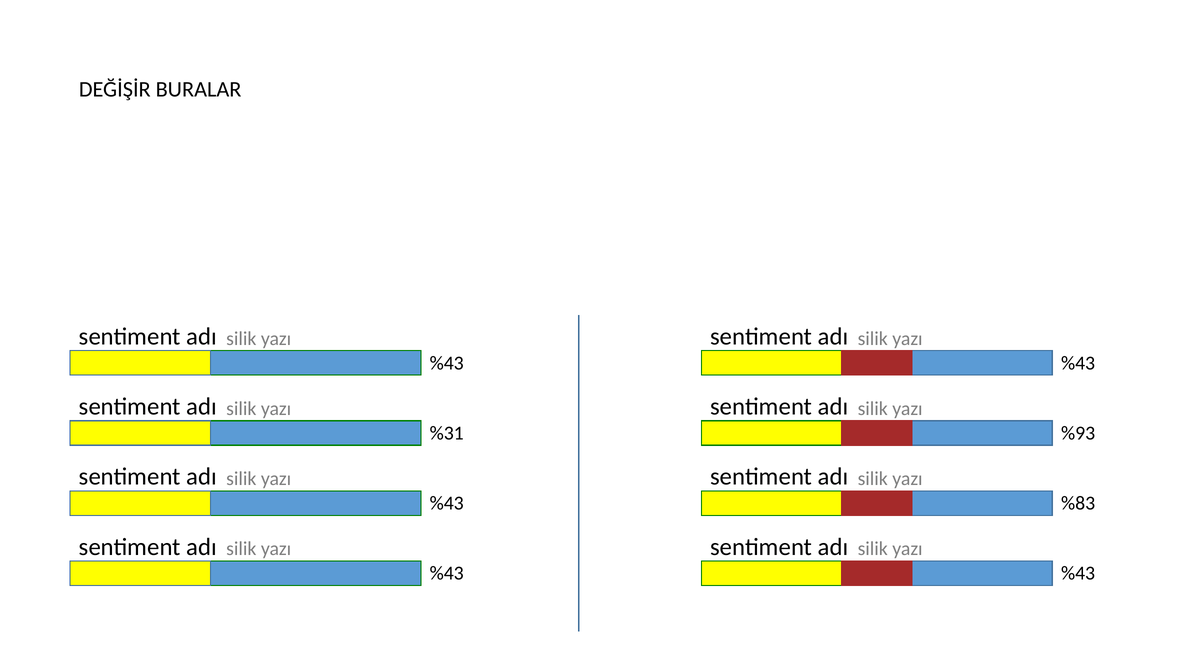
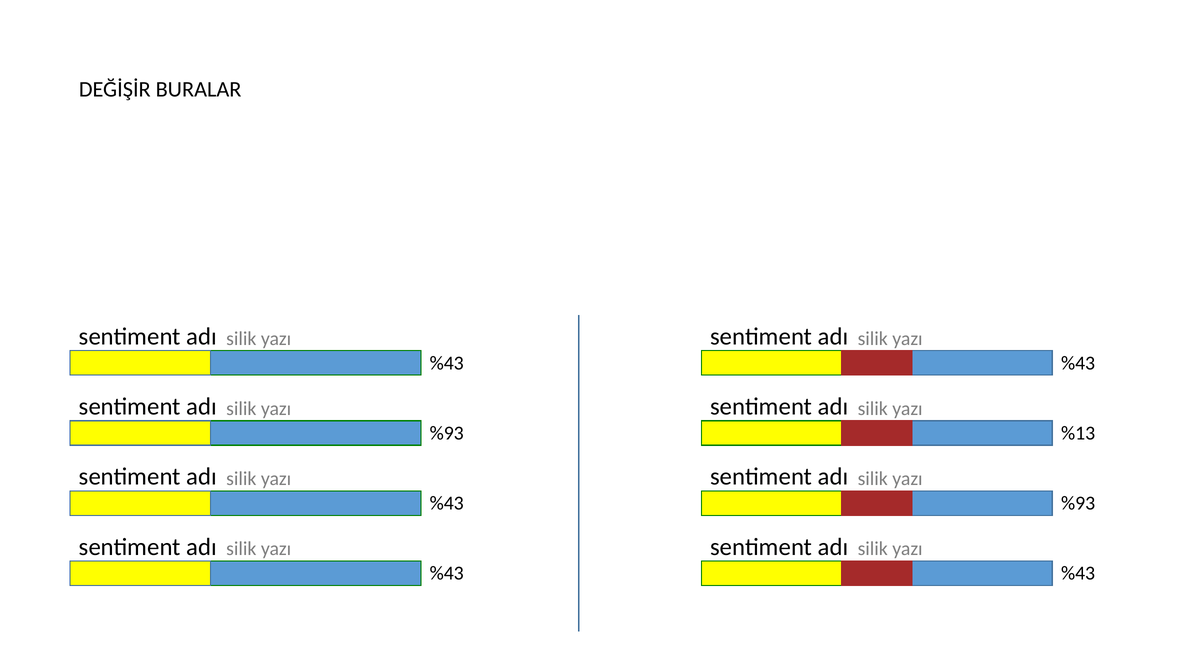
%31: %31 -> %93 (447, 433)
%93: %93 -> %13 (1078, 433)
%83: %83 -> %93 (1078, 503)
